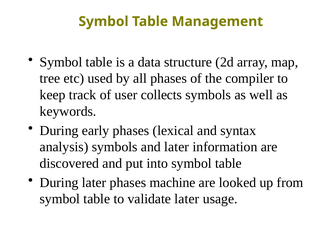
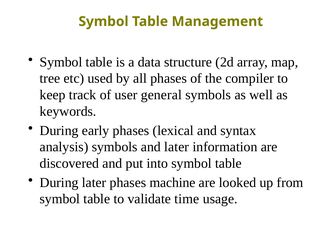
collects: collects -> general (161, 95)
validate later: later -> time (187, 199)
